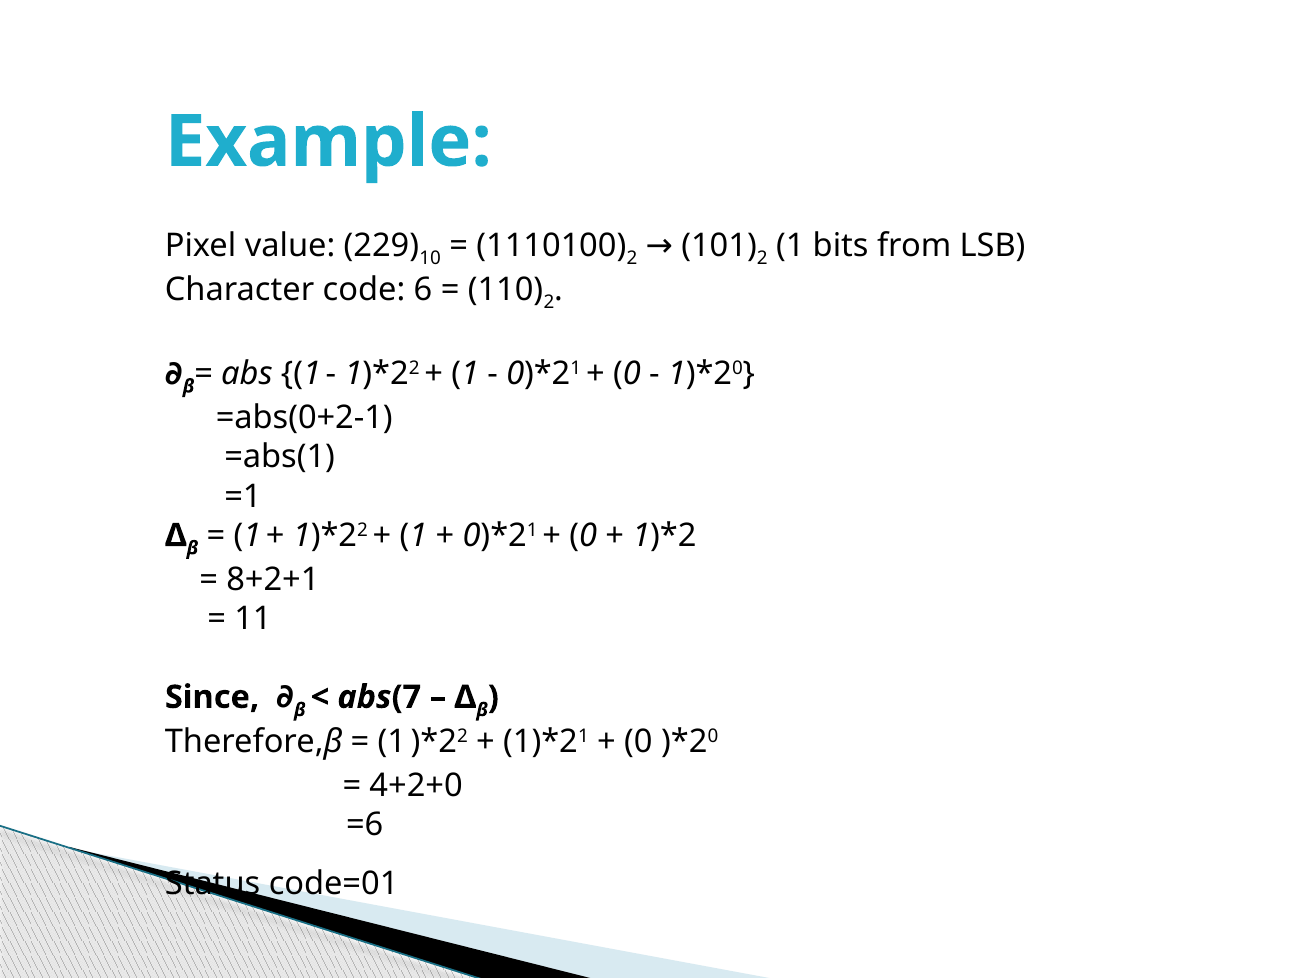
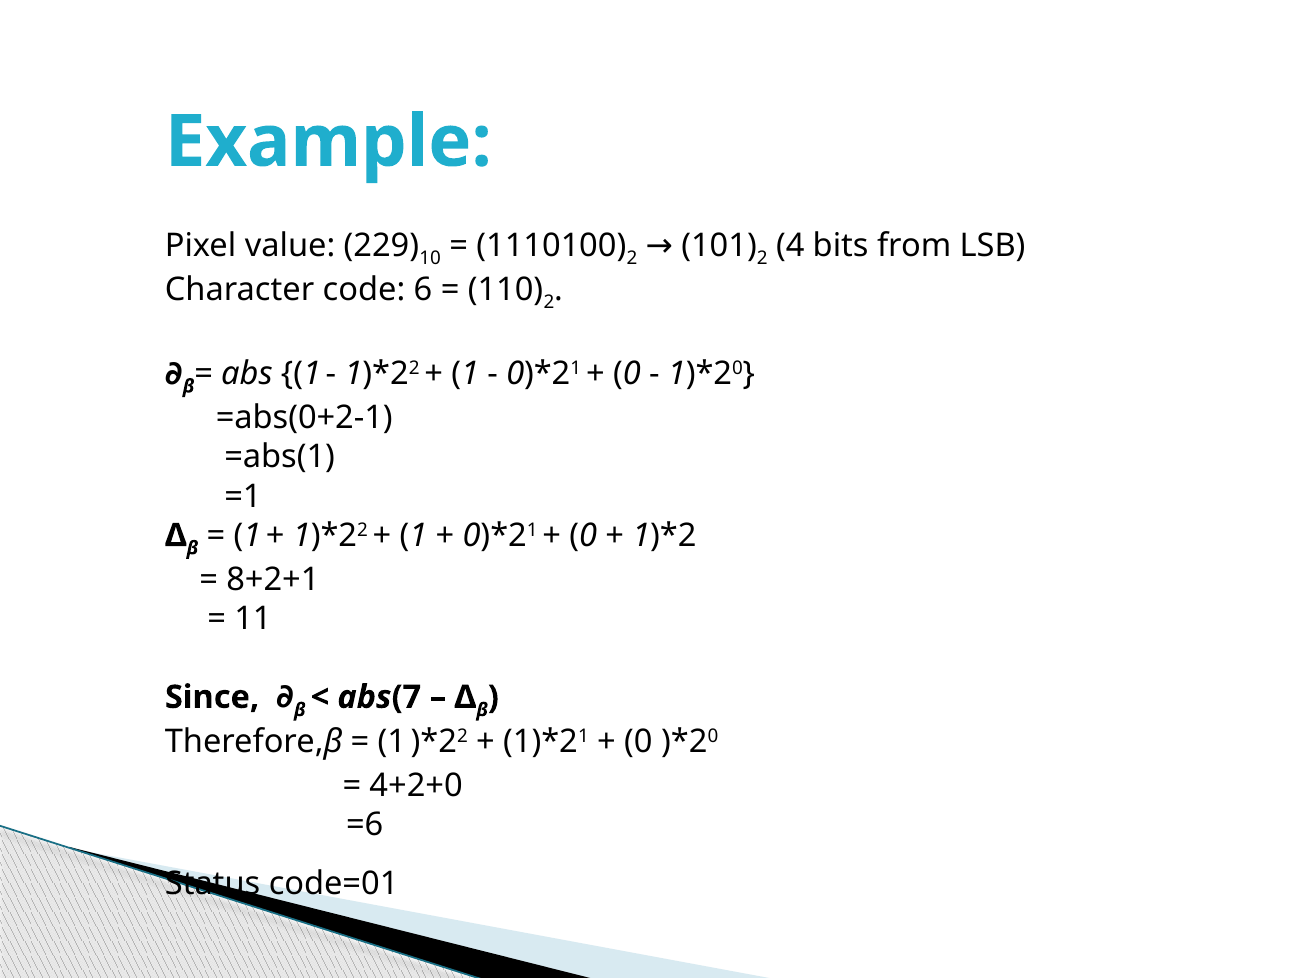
2 1: 1 -> 4 (790, 246)
